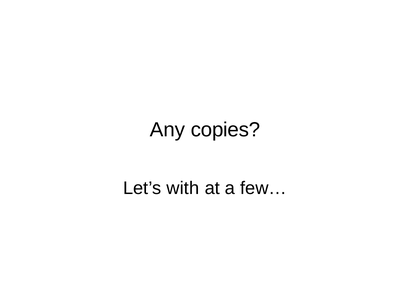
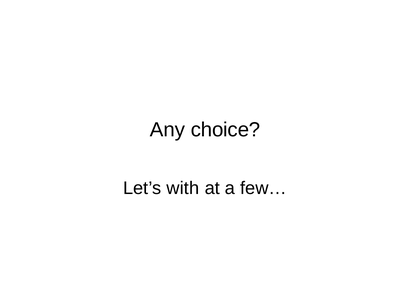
copies: copies -> choice (226, 130)
